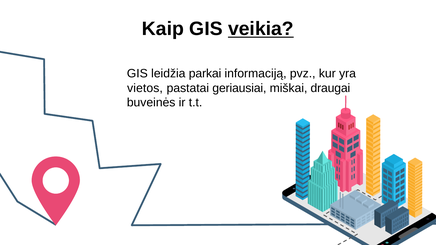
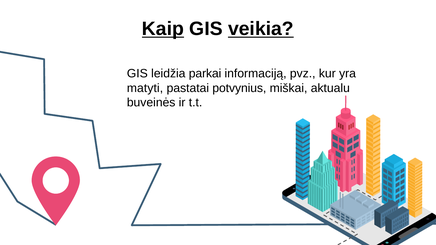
Kaip underline: none -> present (163, 29)
vietos: vietos -> matyti (145, 88)
geriausiai: geriausiai -> potvynius (239, 88)
draugai: draugai -> aktualu (330, 88)
